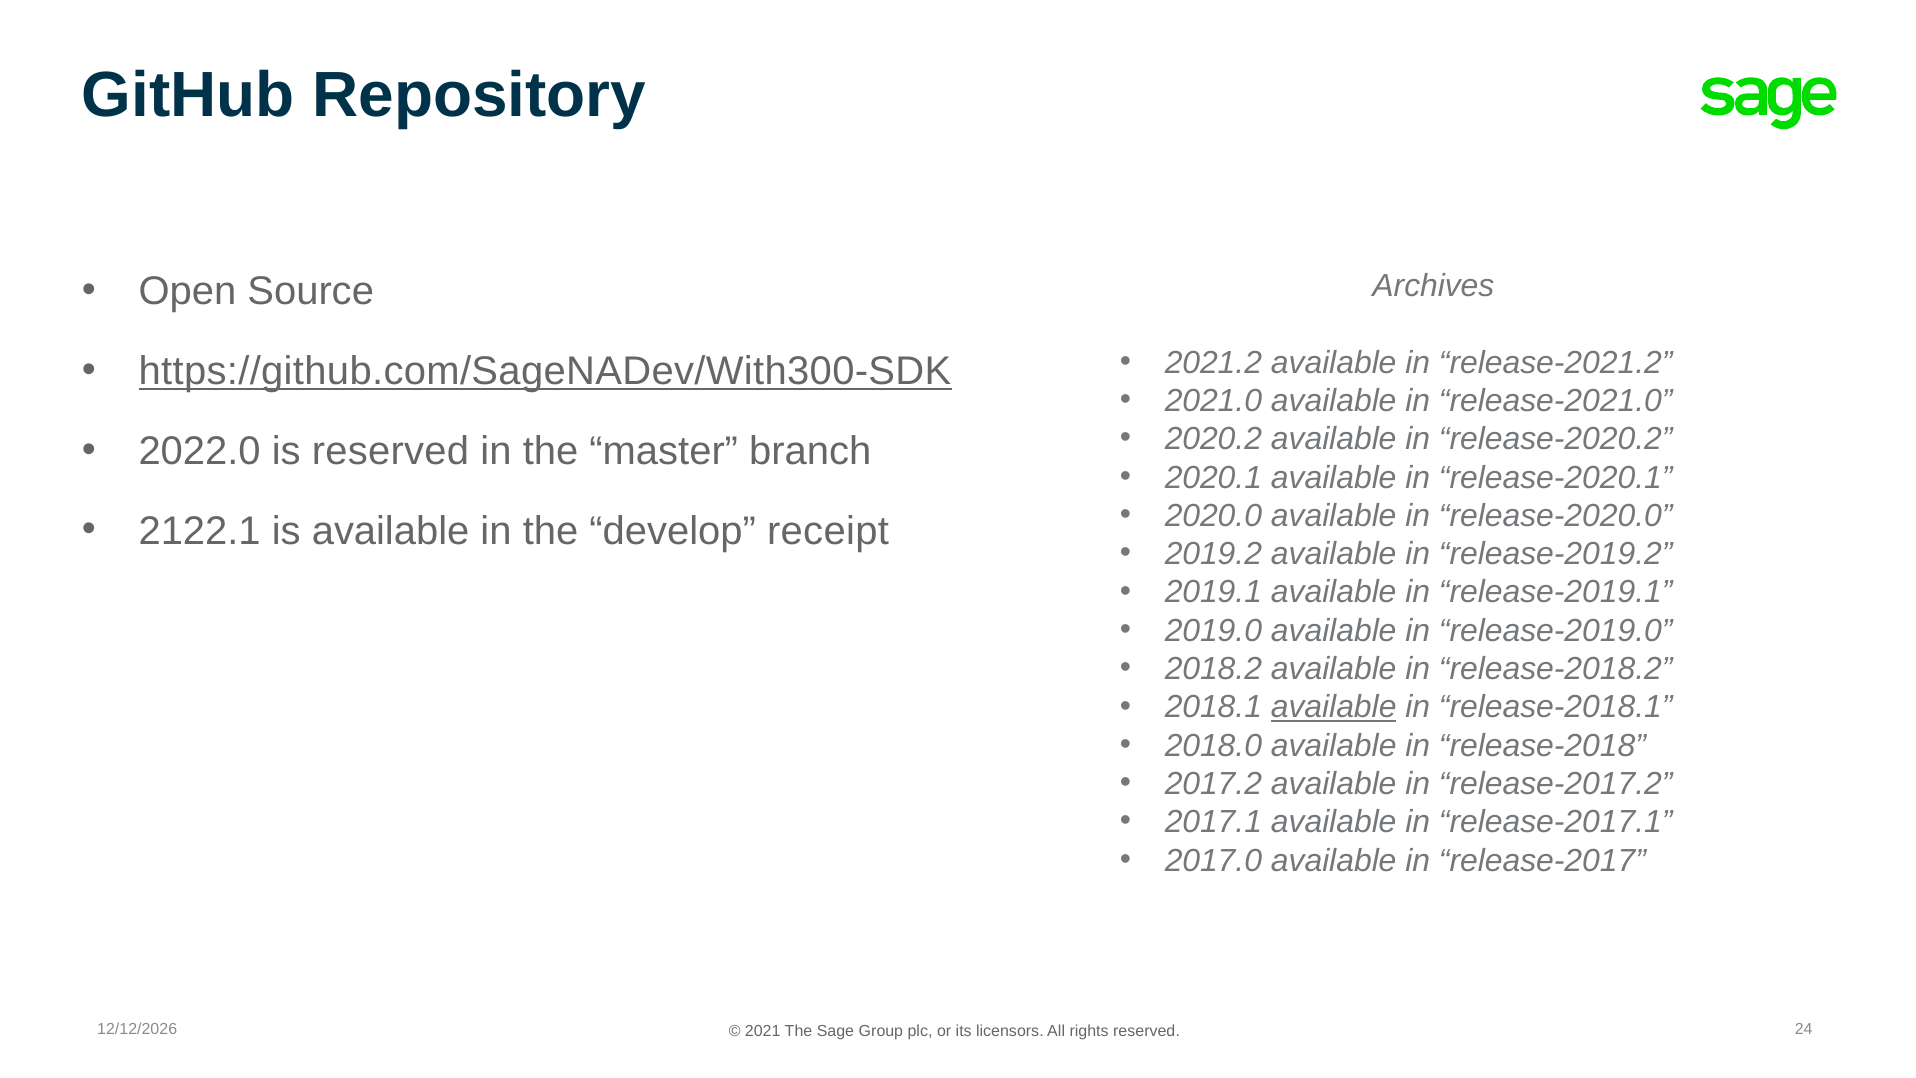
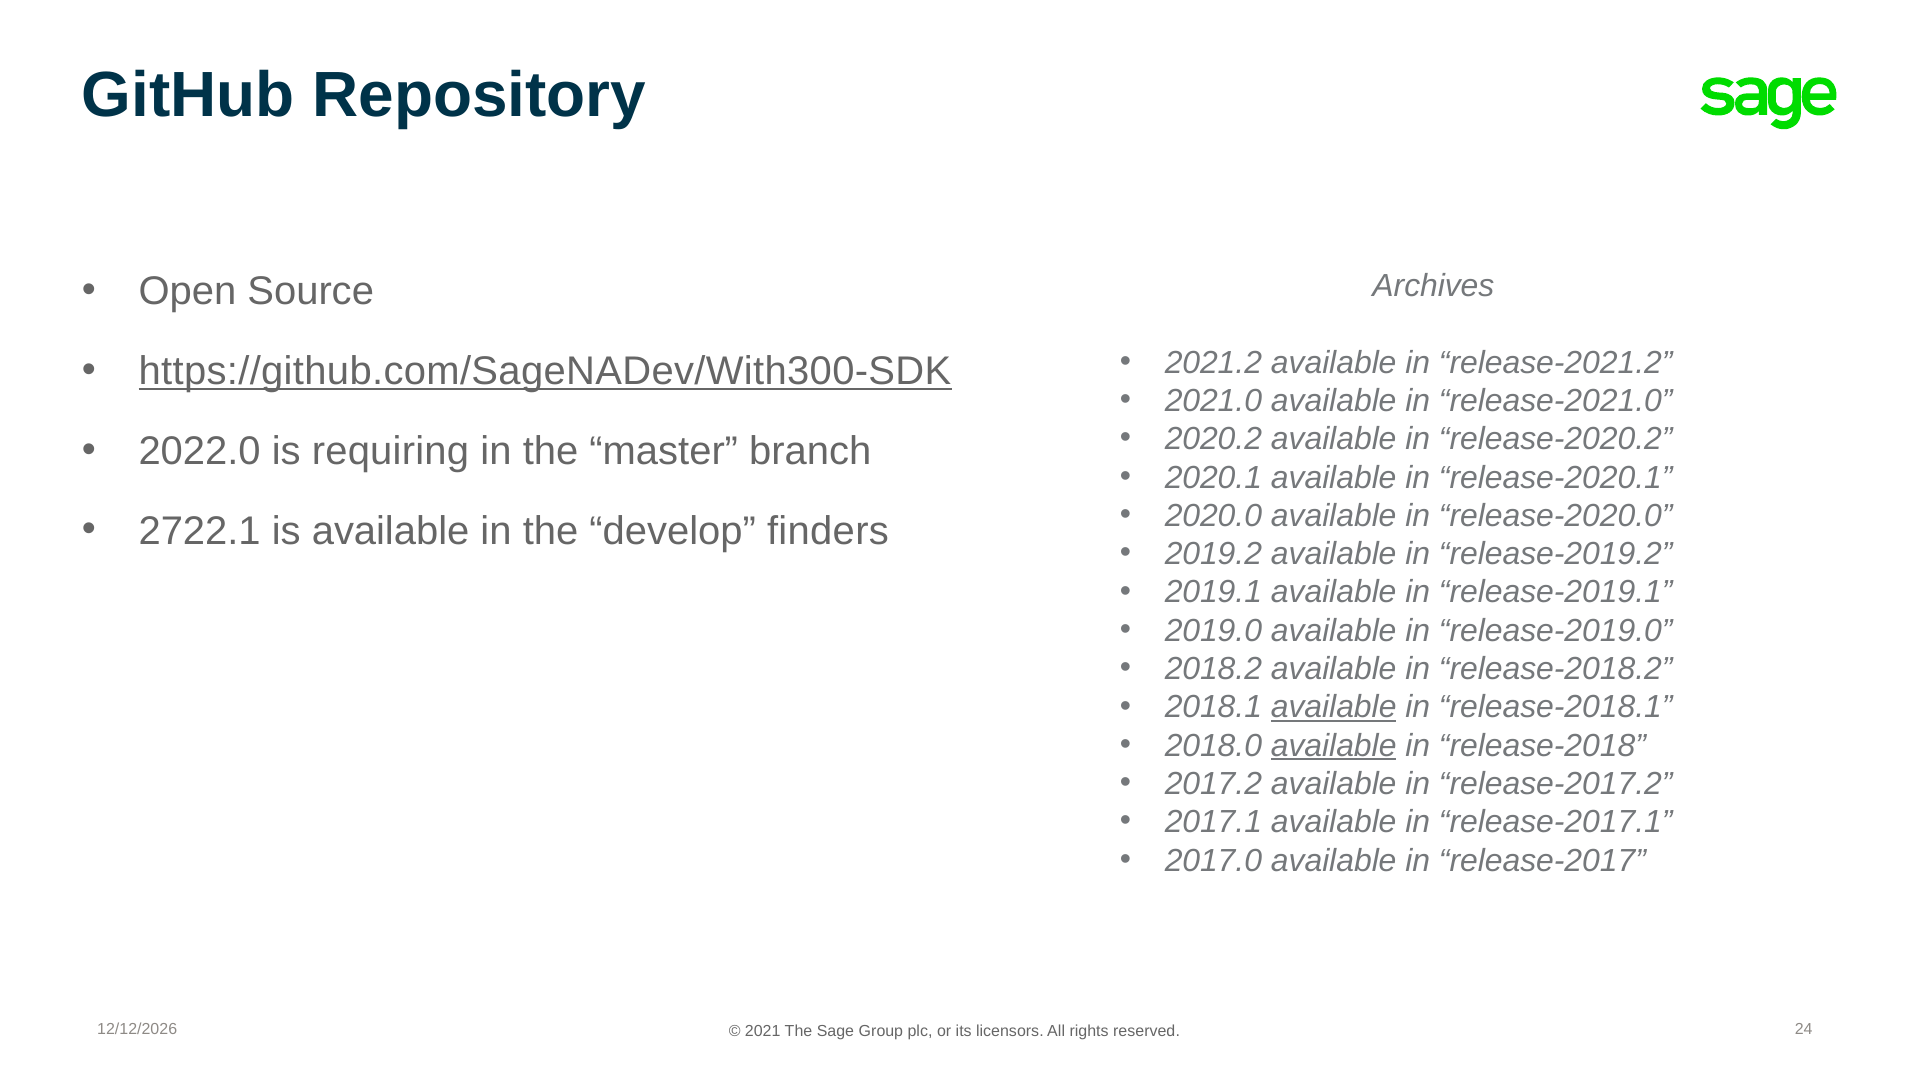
is reserved: reserved -> requiring (390, 451)
2122.1: 2122.1 -> 2722.1 (200, 531)
receipt: receipt -> finders (828, 531)
available underline: none -> present (1334, 746)
